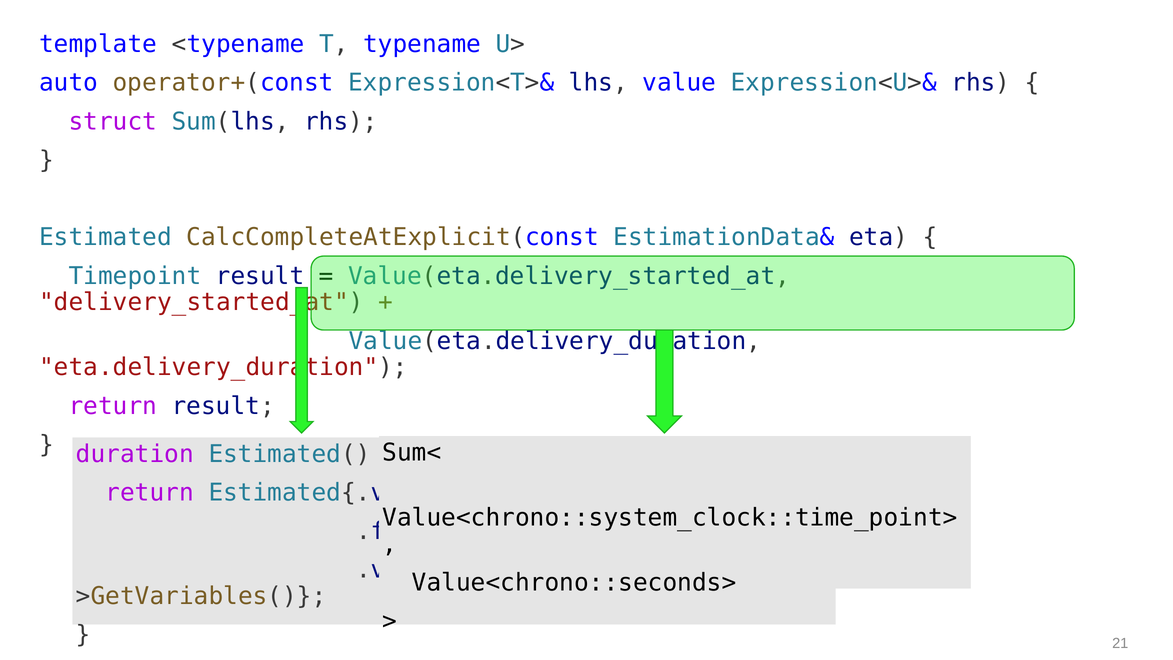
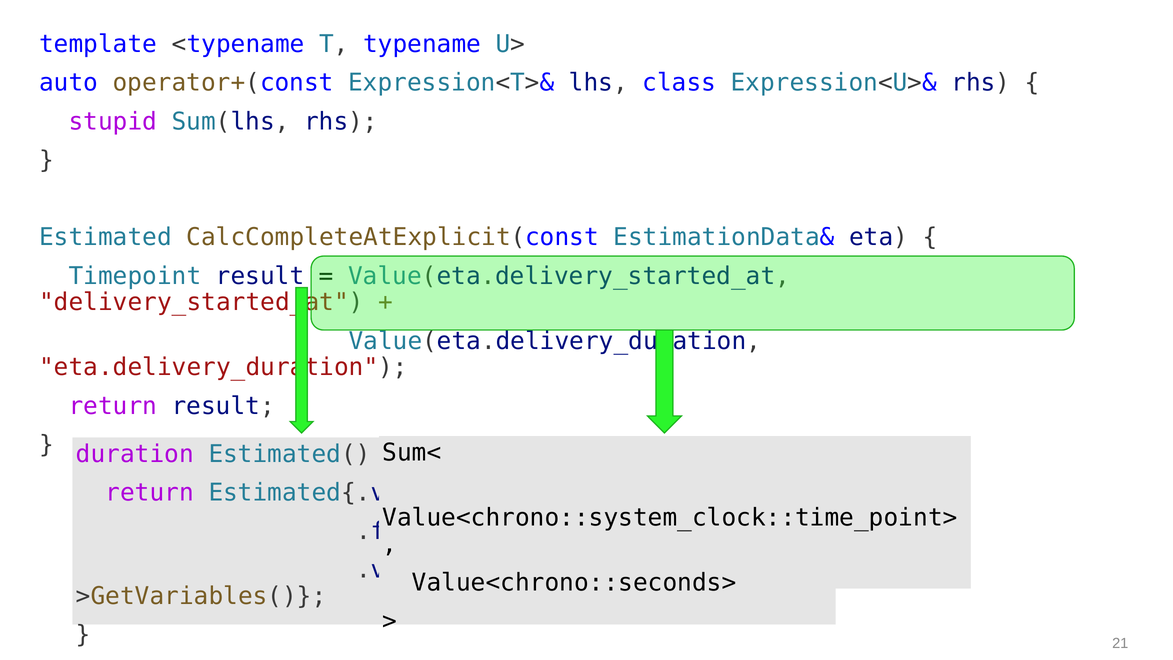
value: value -> class (679, 83)
struct: struct -> stupid (113, 121)
